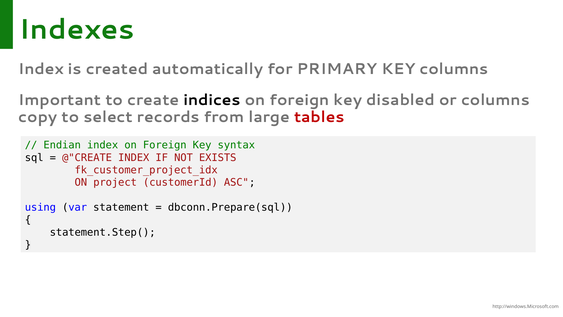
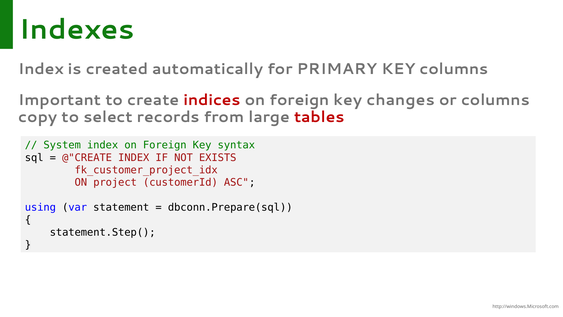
indices colour: black -> red (212, 100)
disabled: disabled -> changes (401, 100)
Endian: Endian -> System (62, 145)
